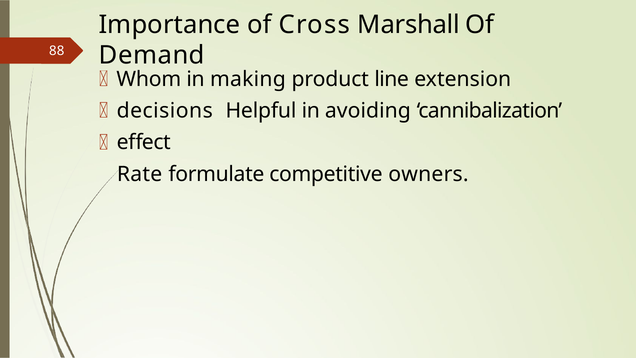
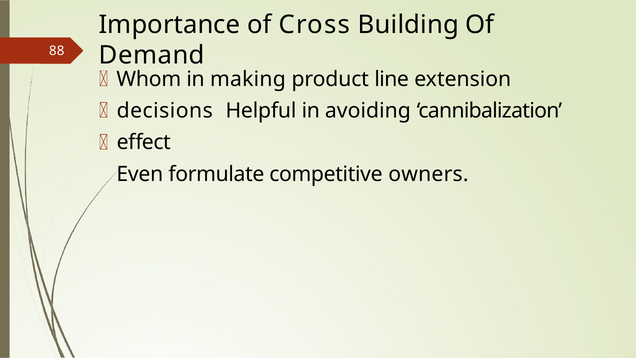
Marshall: Marshall -> Building (408, 25)
Rate: Rate -> Even (140, 174)
